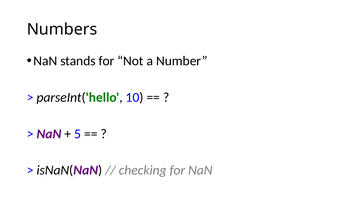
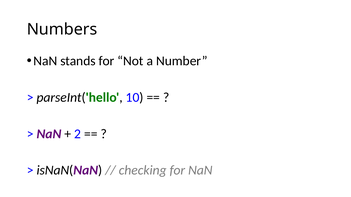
5: 5 -> 2 (78, 134)
